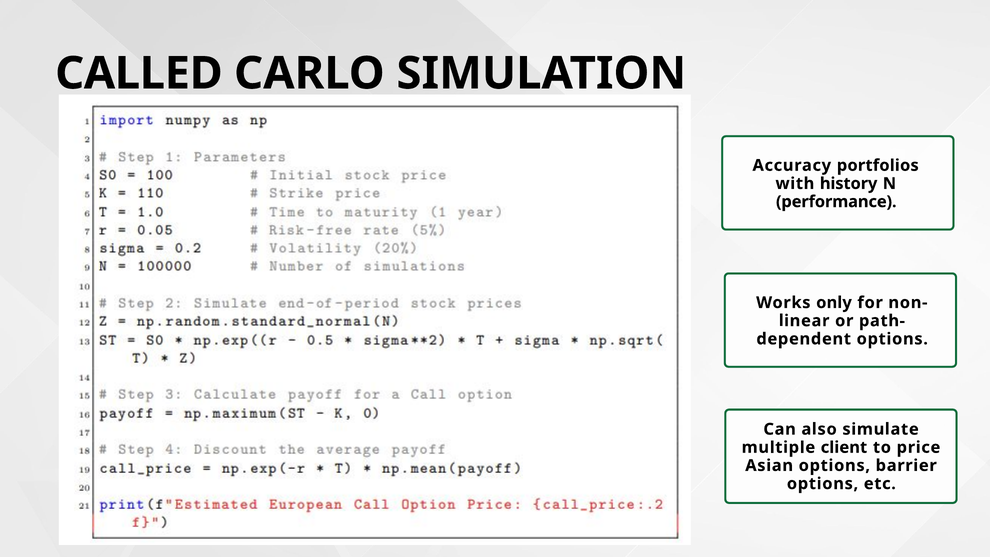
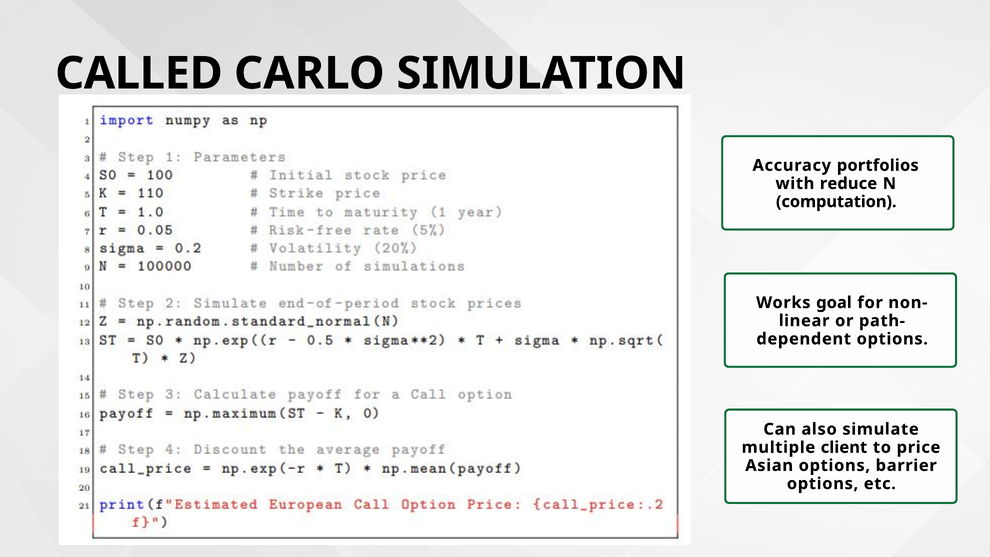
history: history -> reduce (849, 184)
performance: performance -> computation (836, 202)
only: only -> goal (834, 303)
